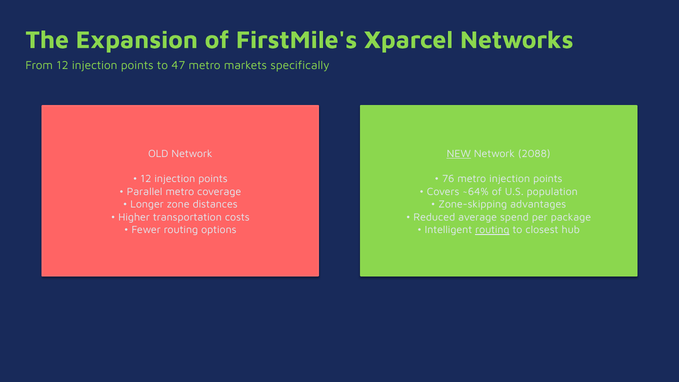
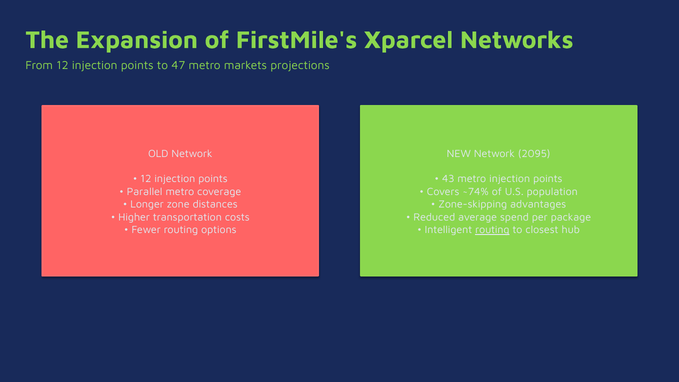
specifically: specifically -> projections (300, 65)
NEW underline: present -> none (459, 154)
2088: 2088 -> 2095 (534, 154)
76: 76 -> 43 (448, 179)
~64%: ~64% -> ~74% (476, 192)
